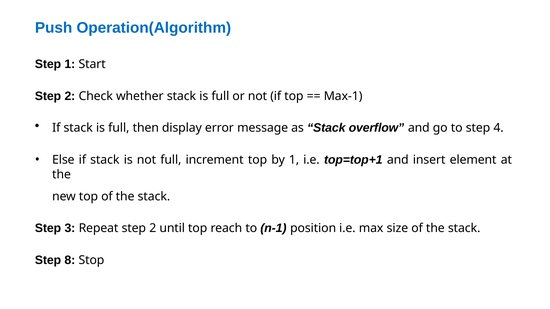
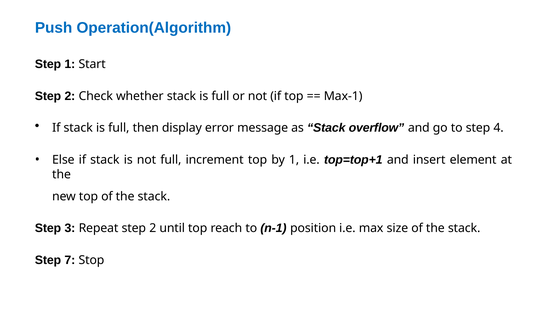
8: 8 -> 7 (70, 260)
